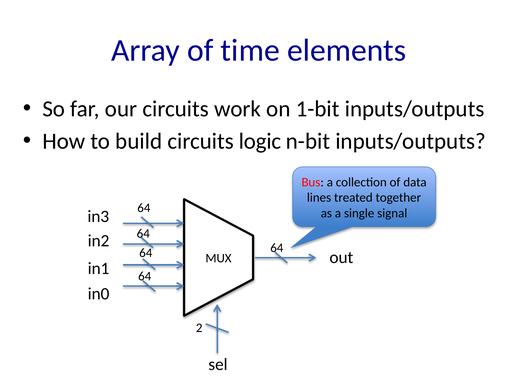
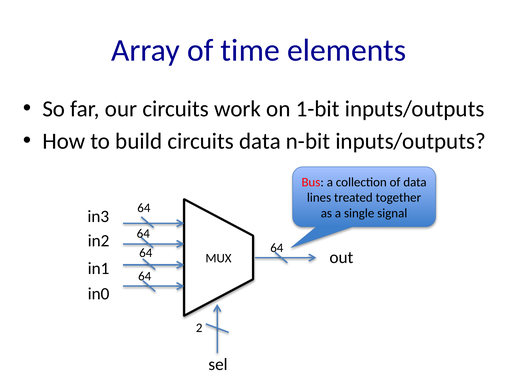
circuits logic: logic -> data (260, 141)
